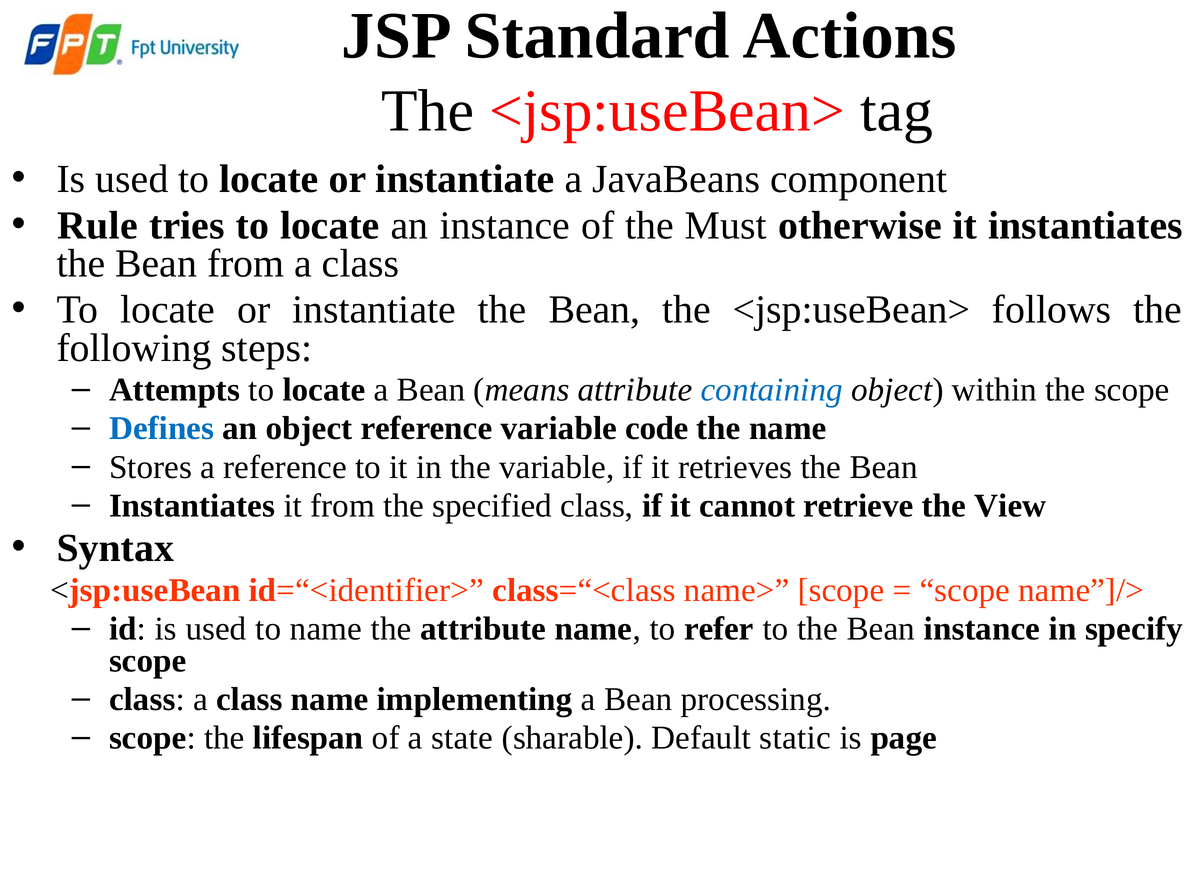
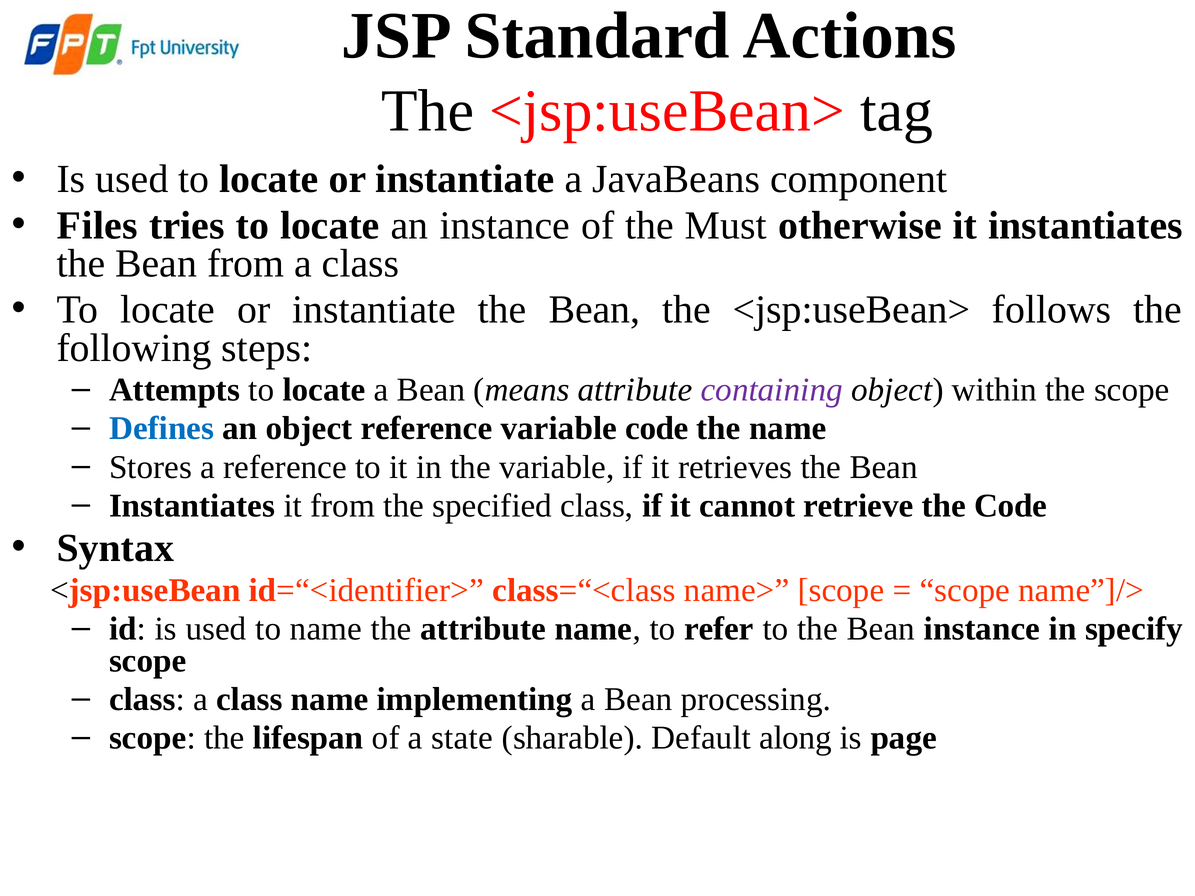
Rule: Rule -> Files (97, 225)
containing colour: blue -> purple (772, 390)
the View: View -> Code (1010, 506)
static: static -> along (795, 738)
